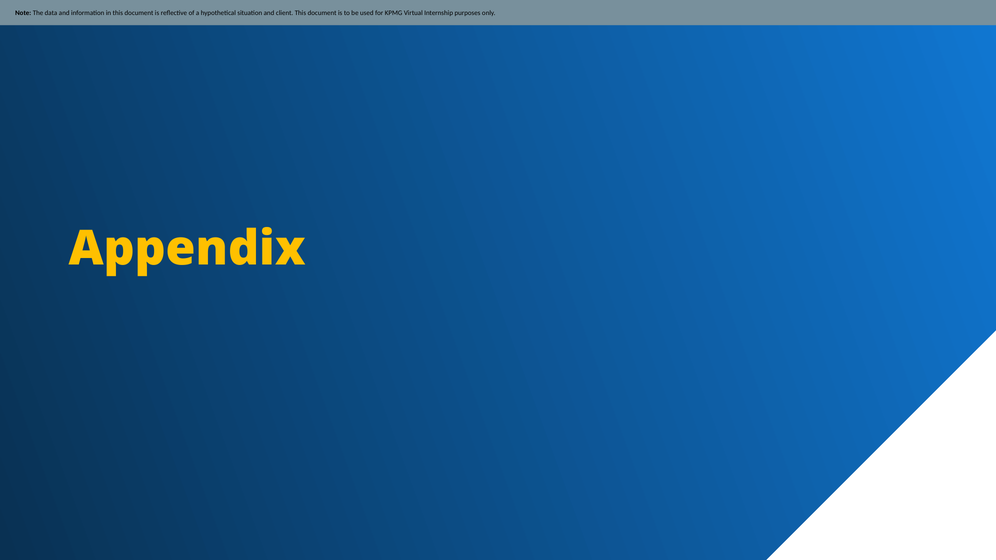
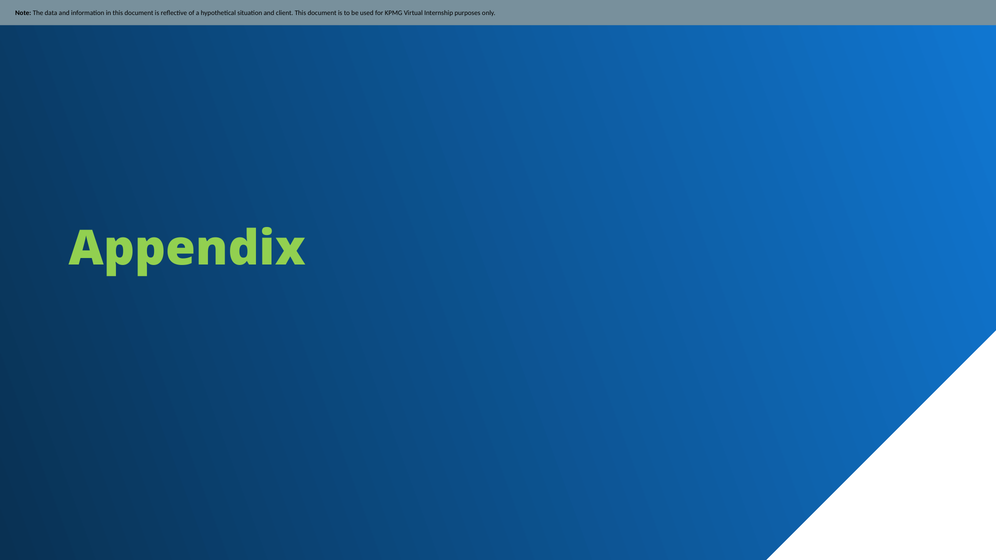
Appendix colour: yellow -> light green (187, 249)
